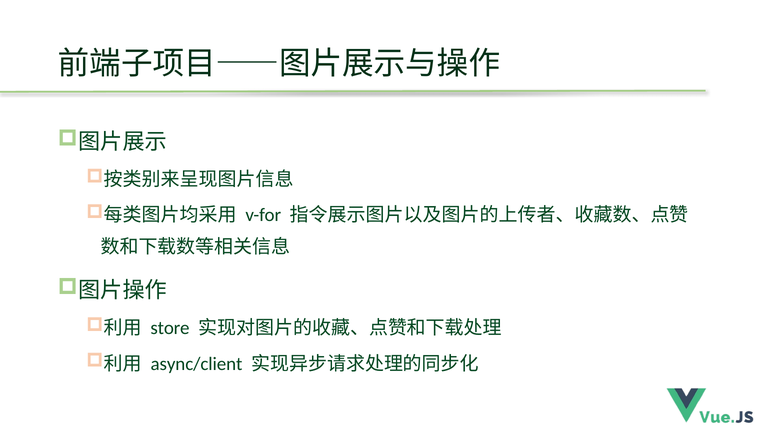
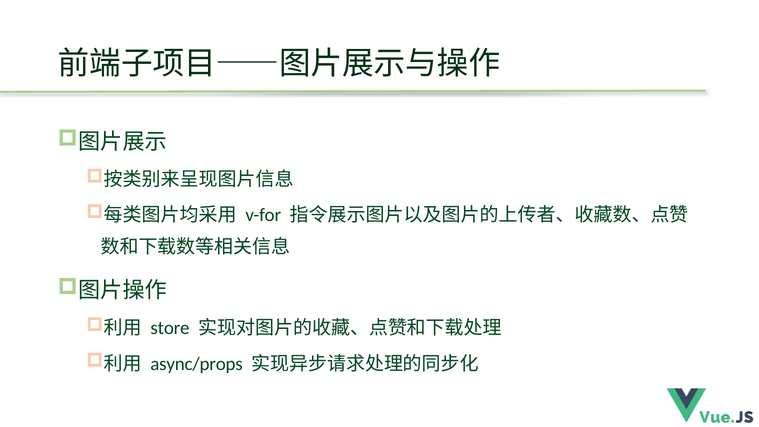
async/client: async/client -> async/props (197, 364)
